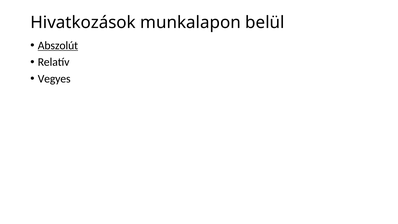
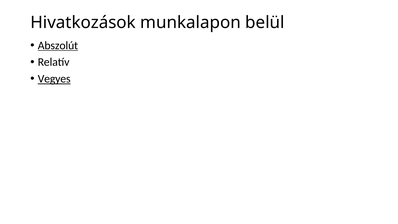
Vegyes underline: none -> present (54, 79)
